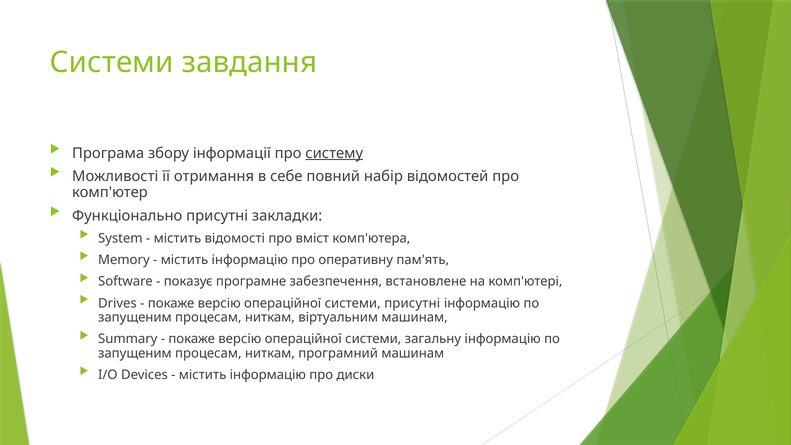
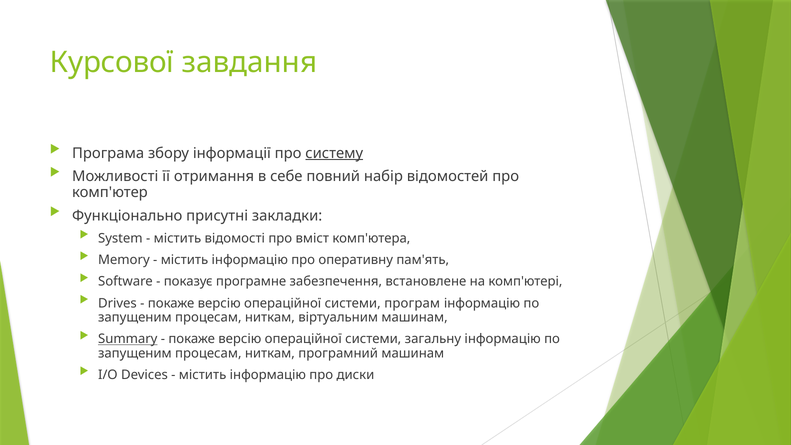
Системи: Системи -> Курсової (112, 62)
системи присутні: присутні -> програм (412, 303)
Summary underline: none -> present (128, 339)
